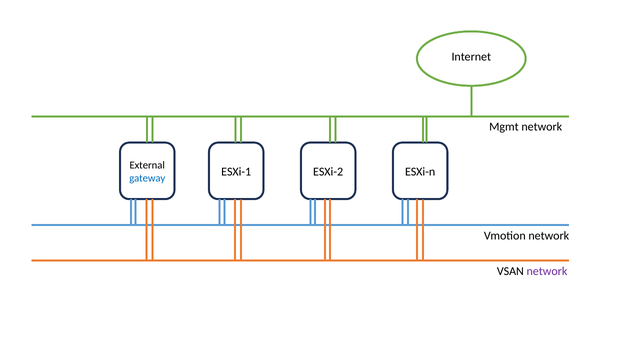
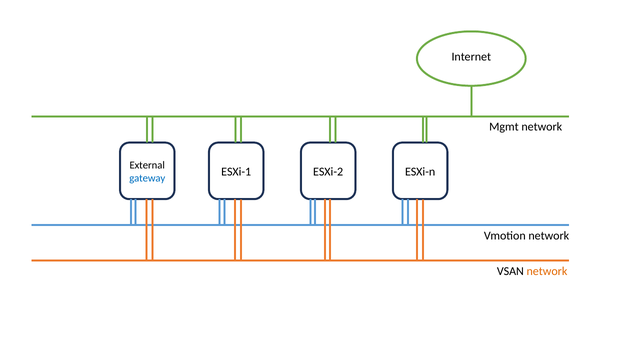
network colour: purple -> orange (547, 271)
